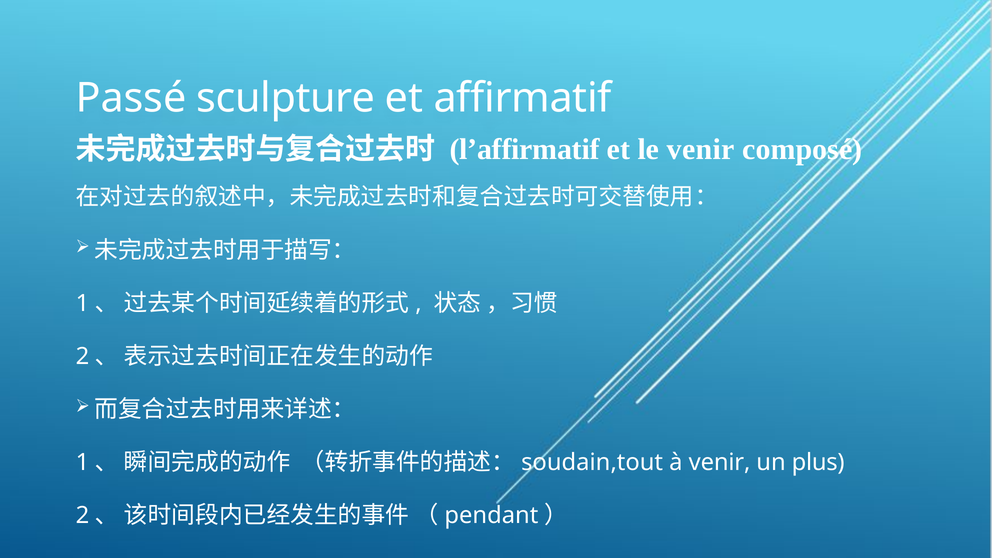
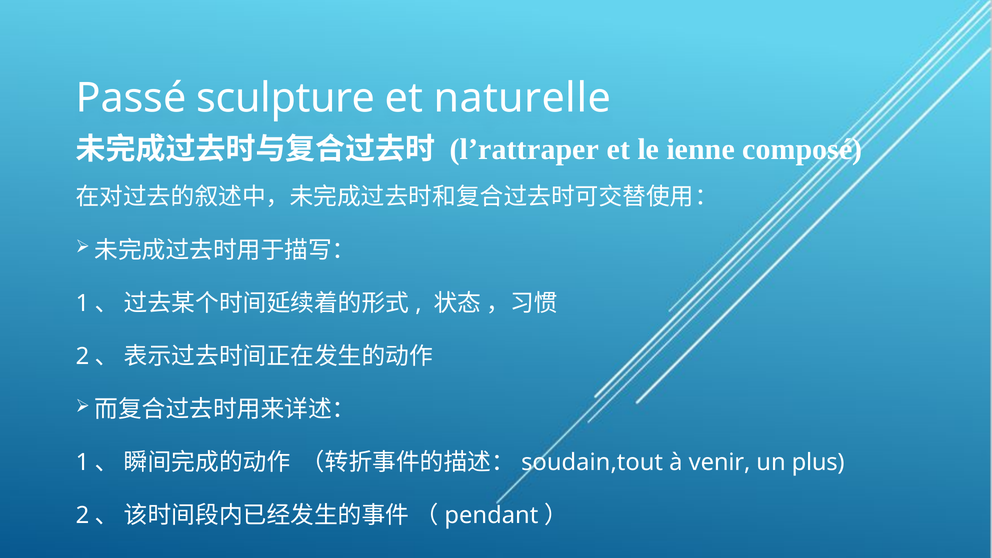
affirmatif: affirmatif -> naturelle (522, 98)
l’affirmatif: l’affirmatif -> l’rattraper (524, 149)
le venir: venir -> ienne (701, 149)
